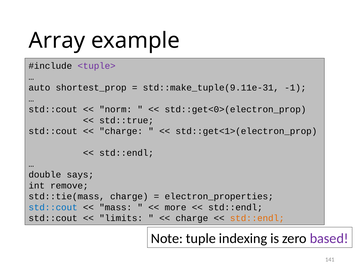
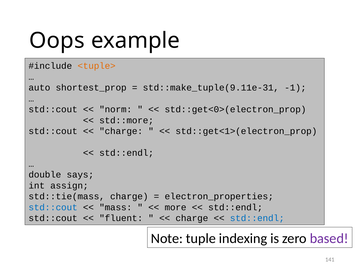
Array: Array -> Oops (57, 41)
<tuple> colour: purple -> orange (97, 66)
std::true: std::true -> std::more (127, 120)
remove: remove -> assign (69, 186)
limits: limits -> fluent (121, 218)
std::endl colour: orange -> blue (257, 218)
